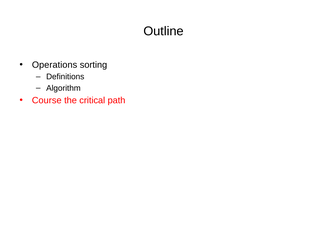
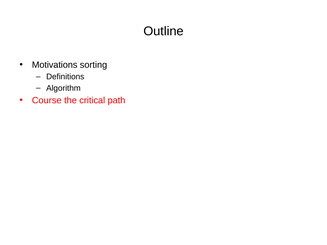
Operations: Operations -> Motivations (55, 65)
